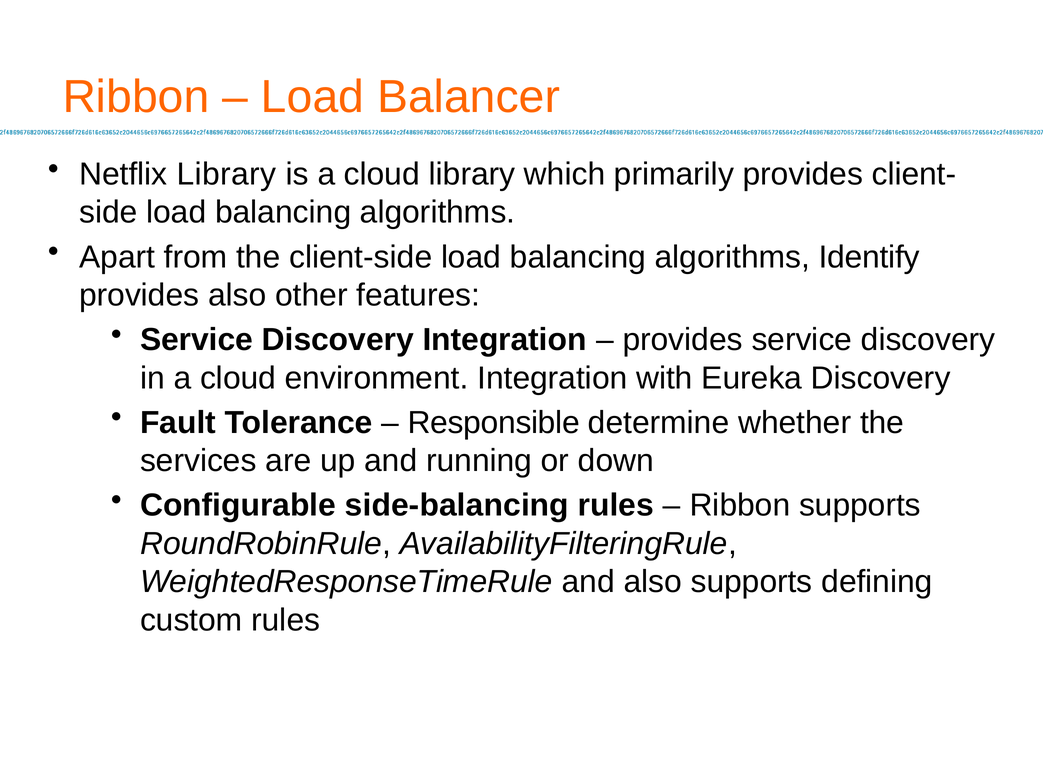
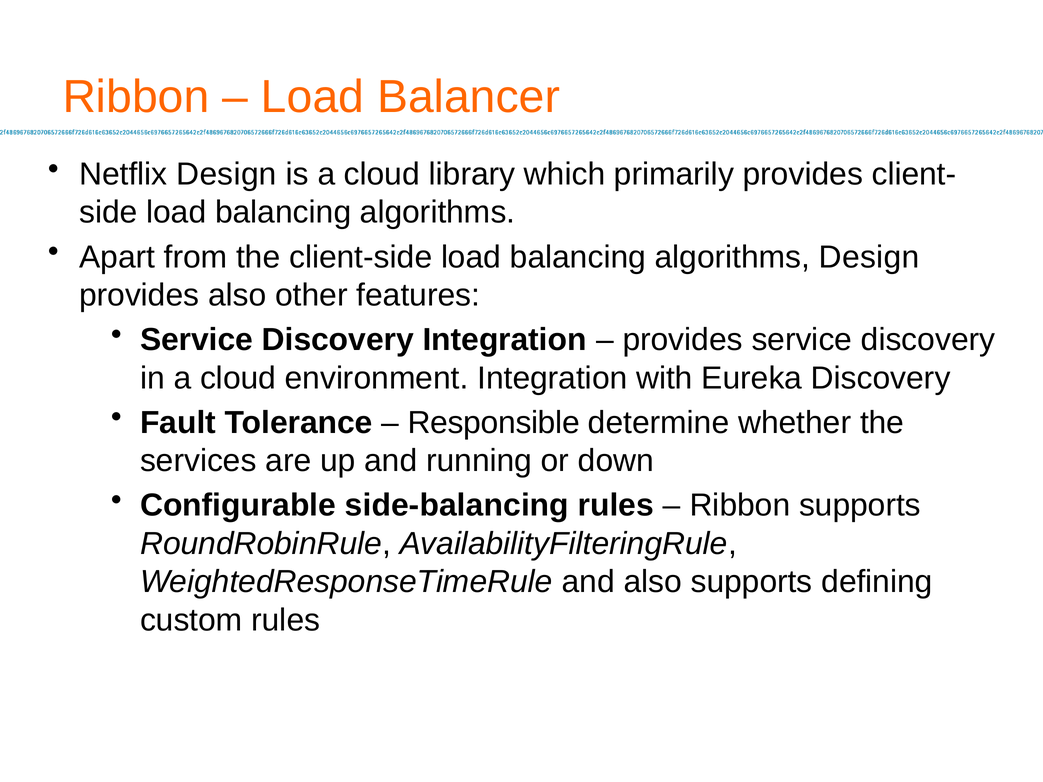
Netflix Library: Library -> Design (226, 174)
algorithms Identify: Identify -> Design (869, 257)
